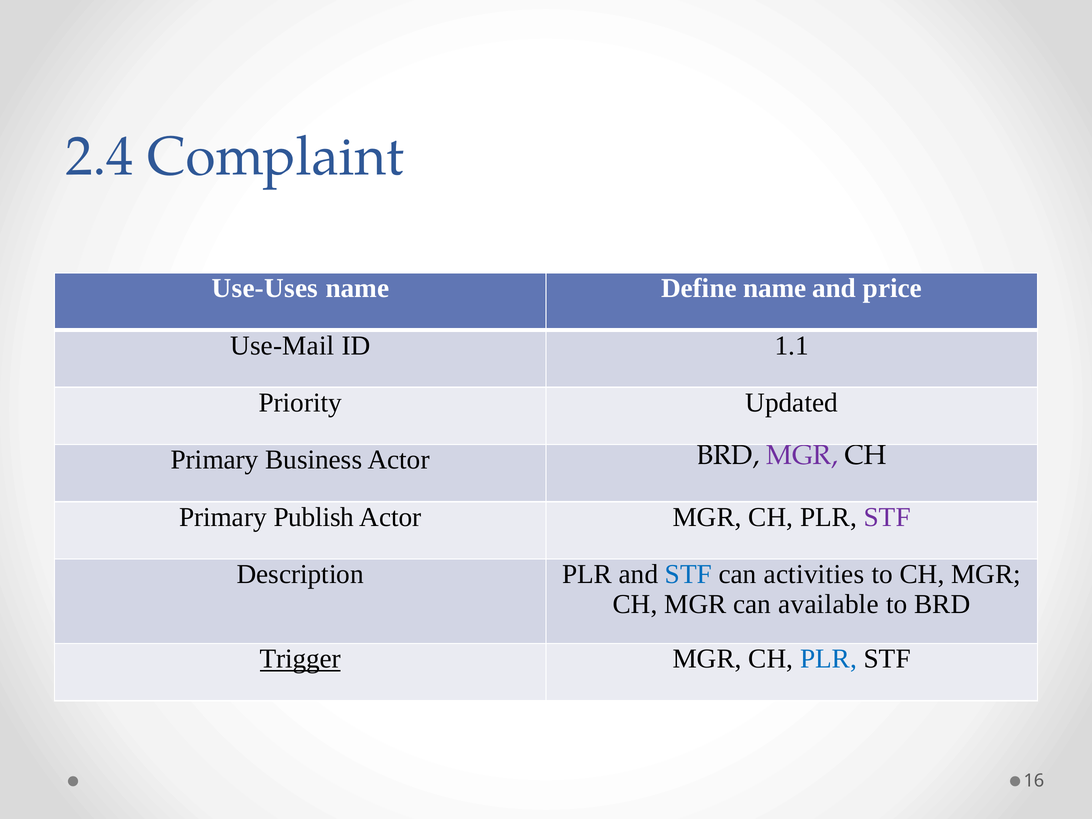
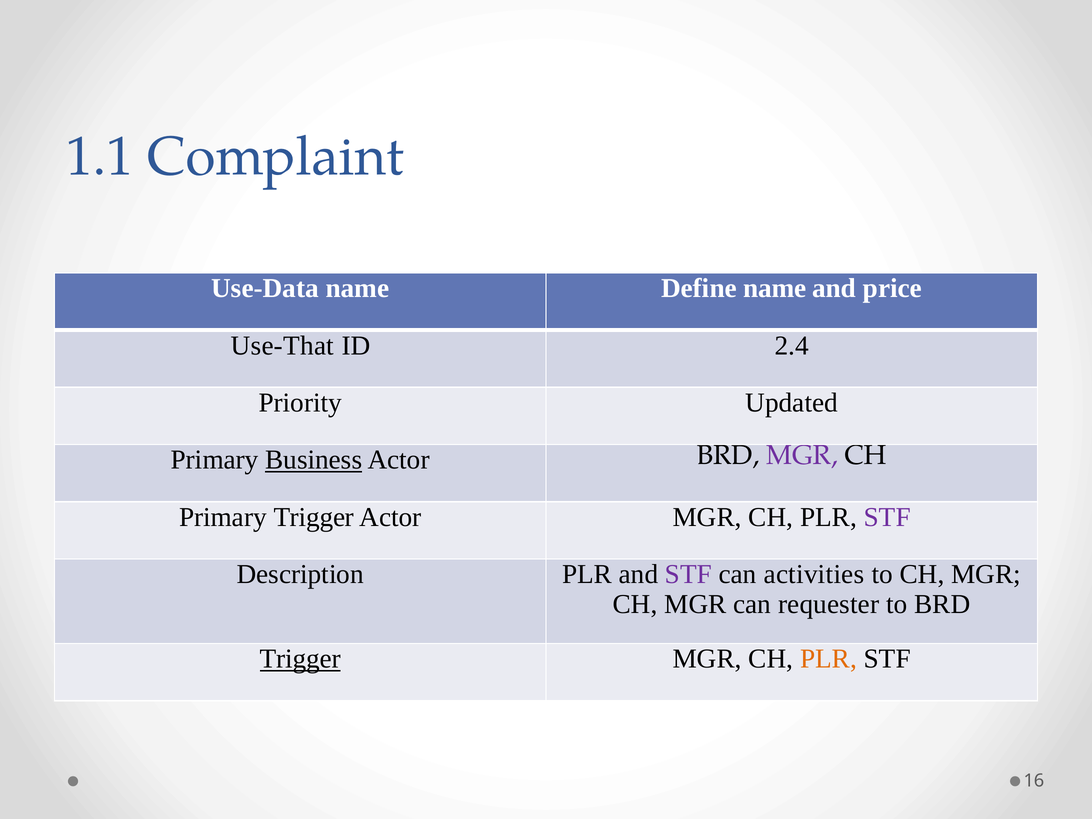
2.4: 2.4 -> 1.1 (100, 157)
Use-Uses: Use-Uses -> Use-Data (265, 288)
Use-Mail: Use-Mail -> Use-That (282, 346)
1.1: 1.1 -> 2.4 (792, 346)
Business underline: none -> present (314, 460)
Primary Publish: Publish -> Trigger (314, 517)
STF colour: blue -> purple (688, 574)
available: available -> requester (829, 604)
PLR colour: blue -> orange (828, 659)
